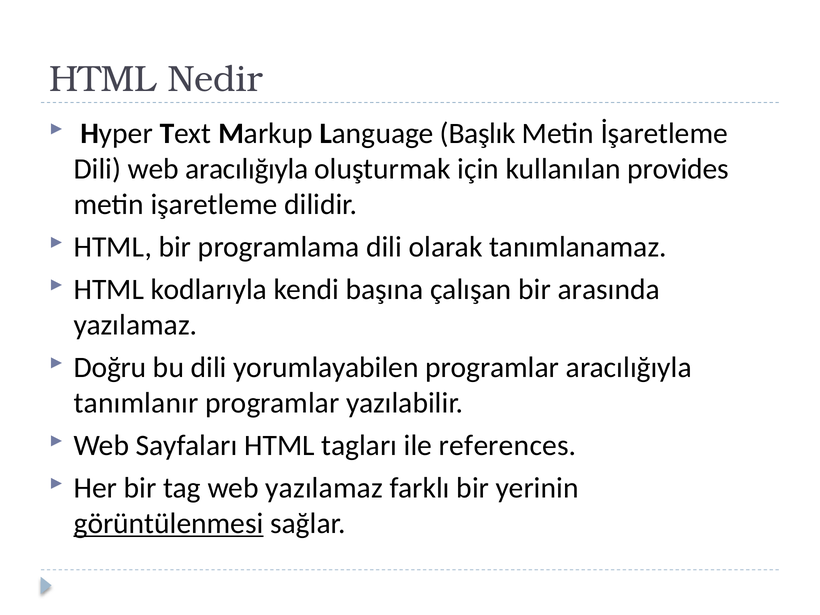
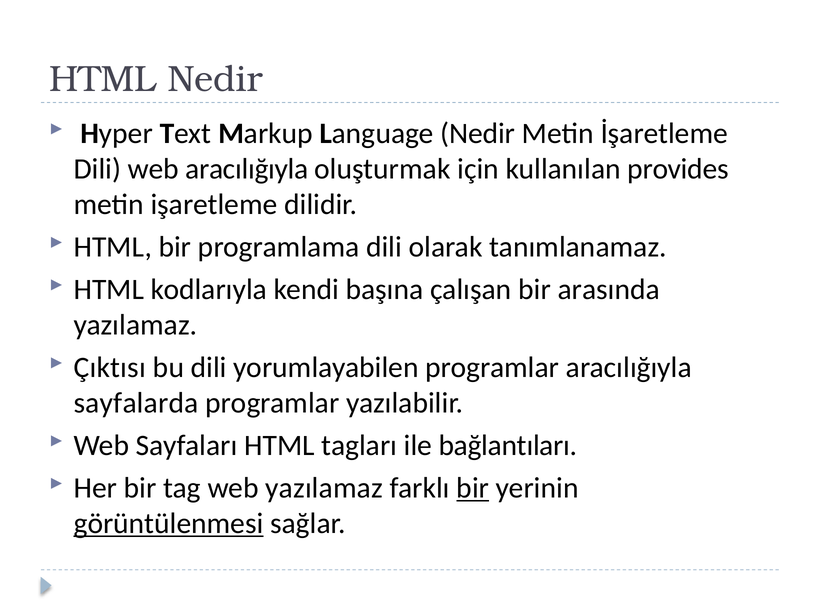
Language Başlık: Başlık -> Nedir (478, 133)
Doğru: Doğru -> Çıktısı (110, 367)
tanımlanır: tanımlanır -> sayfalarda (136, 403)
references: references -> bağlantıları (508, 446)
bir underline: none -> present (473, 488)
